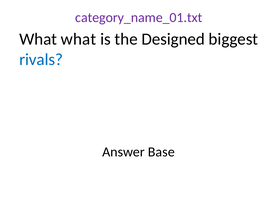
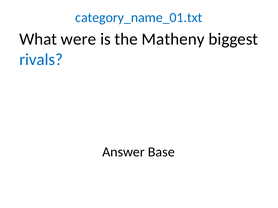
category_name_01.txt colour: purple -> blue (139, 18)
What what: what -> were (78, 39)
Designed: Designed -> Matheny (173, 39)
